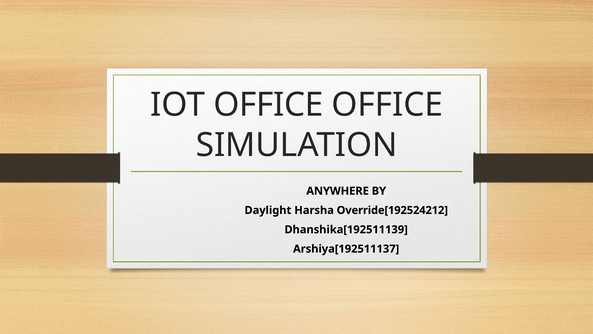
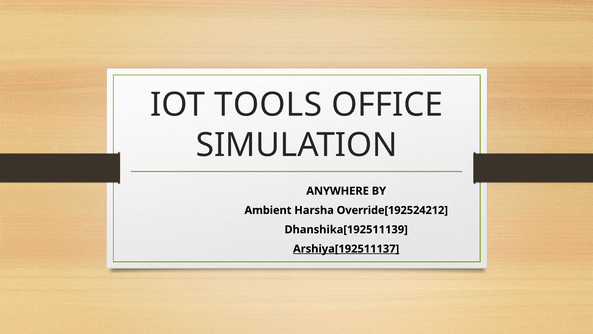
IOT OFFICE: OFFICE -> TOOLS (268, 105)
Daylight: Daylight -> Ambient (268, 210)
Arshiya[192511137 underline: none -> present (346, 249)
